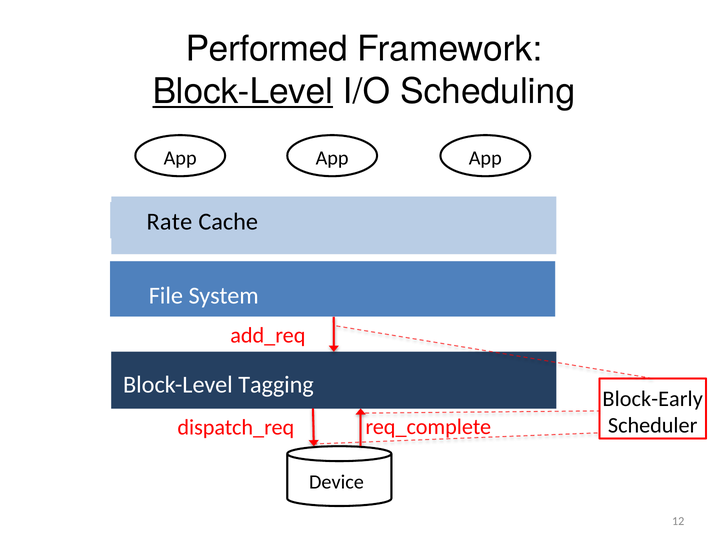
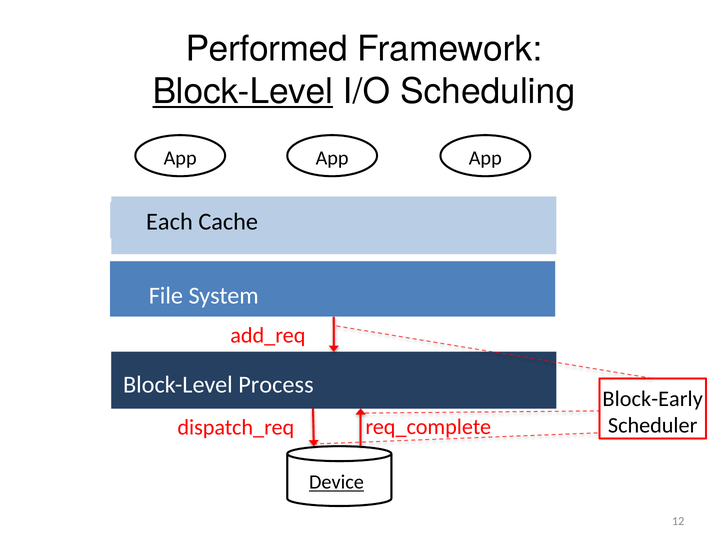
Rate: Rate -> Each (169, 222)
Tagging: Tagging -> Process (276, 385)
Device underline: none -> present (336, 482)
